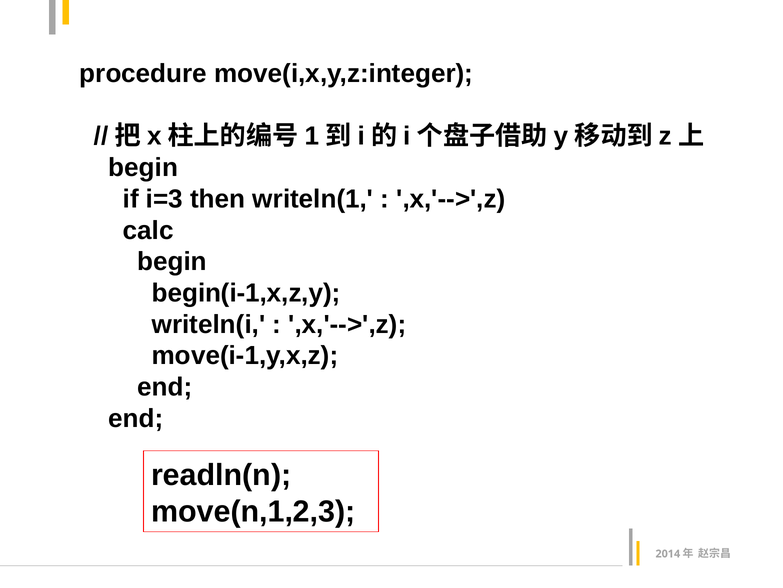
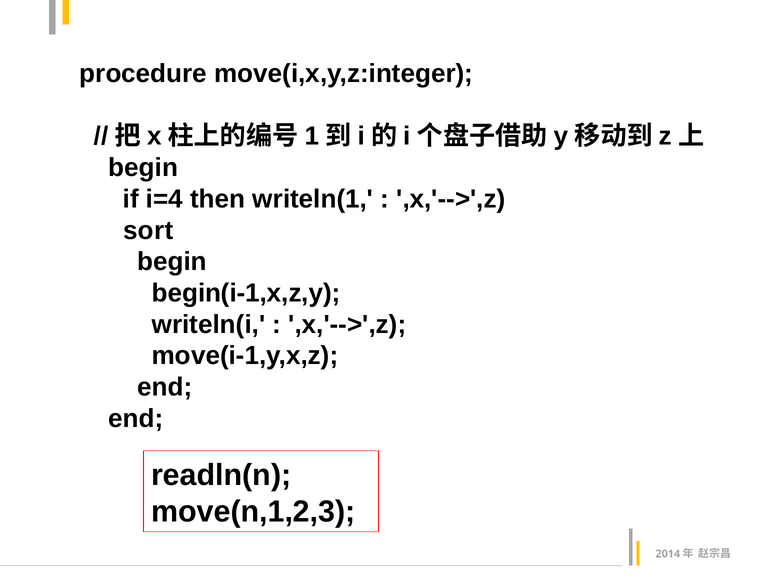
i=3: i=3 -> i=4 (164, 199)
calc: calc -> sort (148, 230)
